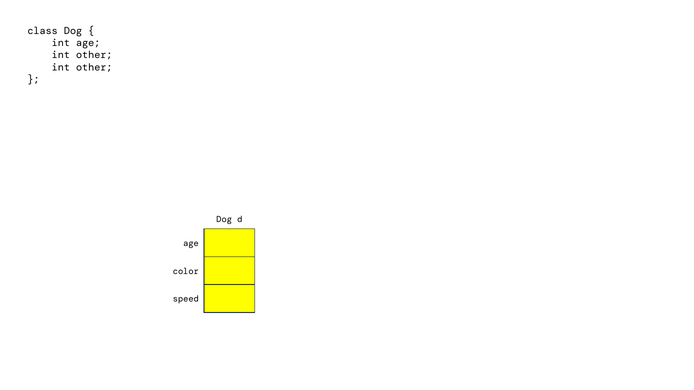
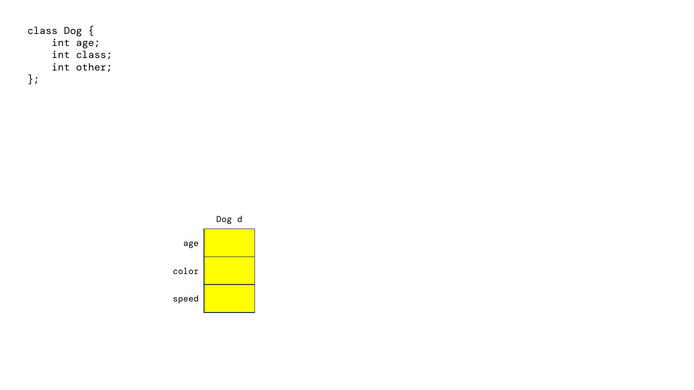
other: other -> class (94, 55)
